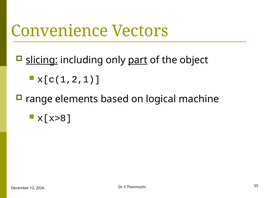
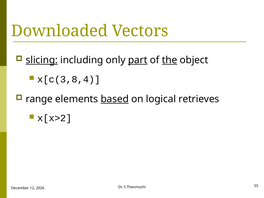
Convenience: Convenience -> Downloaded (60, 31)
the underline: none -> present (170, 60)
x[c(1,2,1: x[c(1,2,1 -> x[c(3,8,4 (69, 79)
based underline: none -> present (115, 99)
machine: machine -> retrieves (199, 99)
x[x>8: x[x>8 -> x[x>2 (54, 118)
